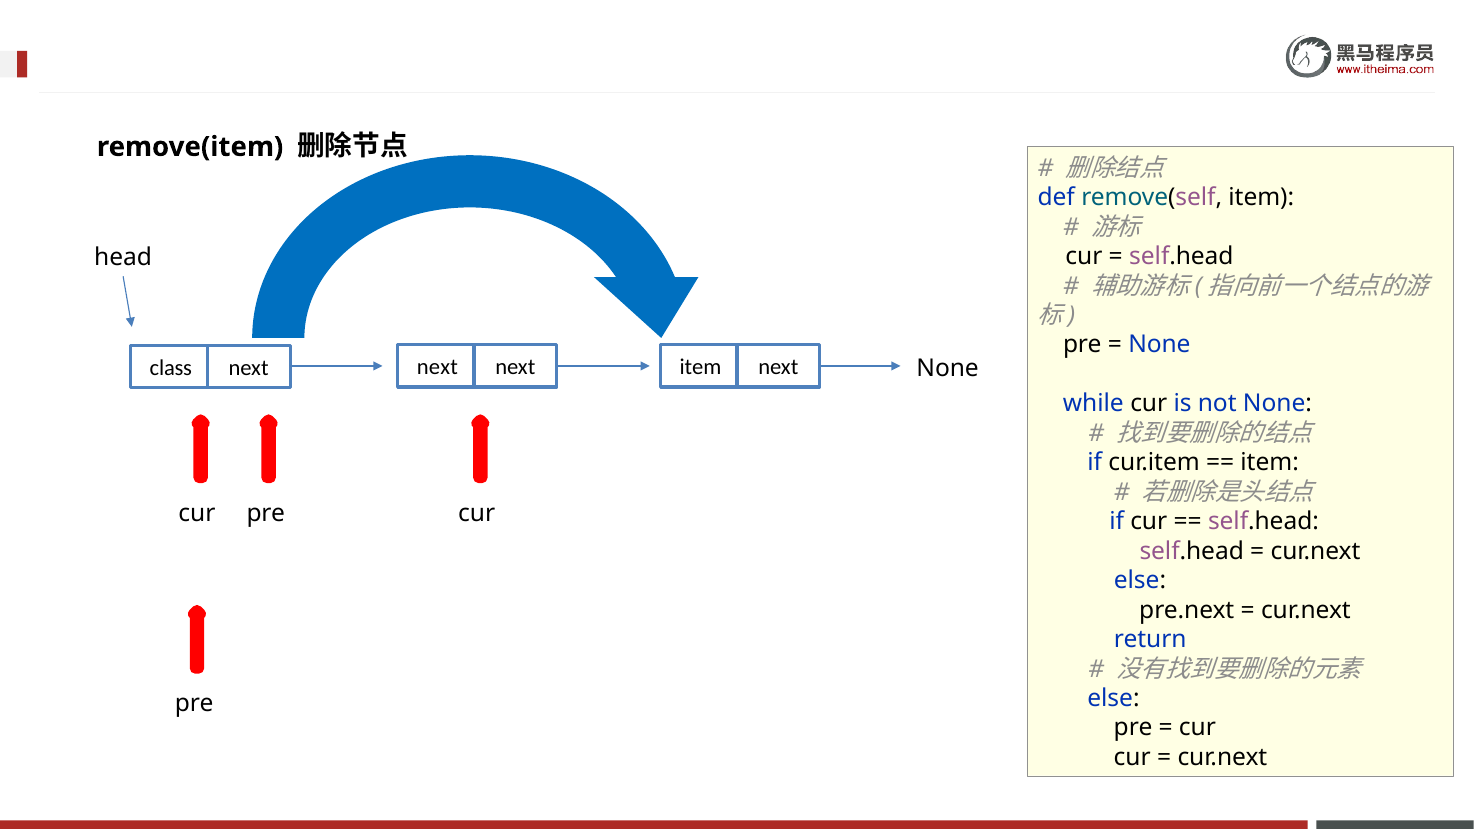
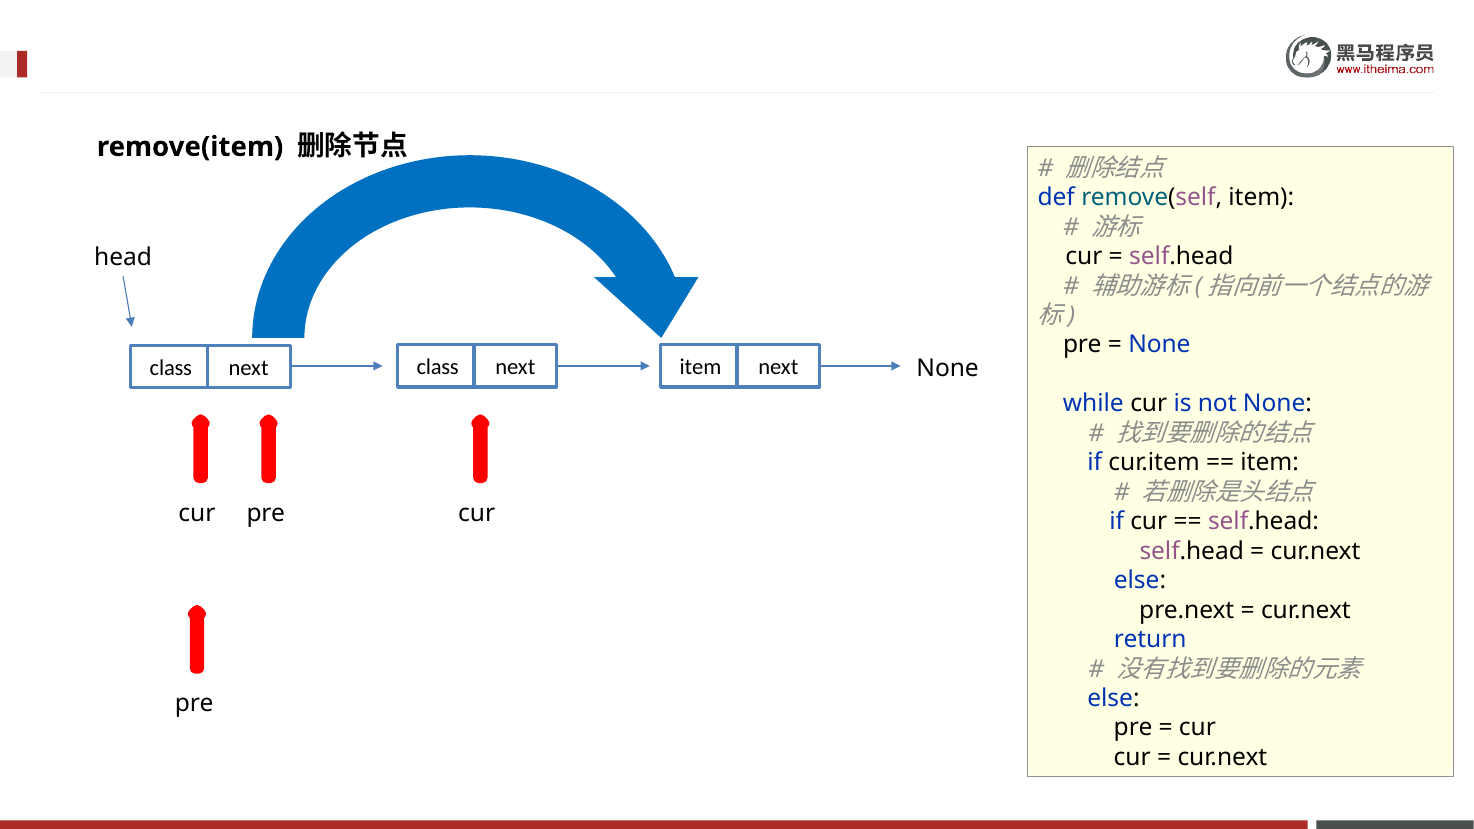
next: next -> class (438, 367)
